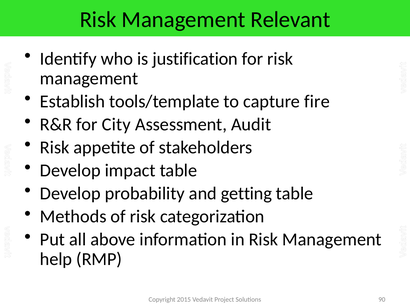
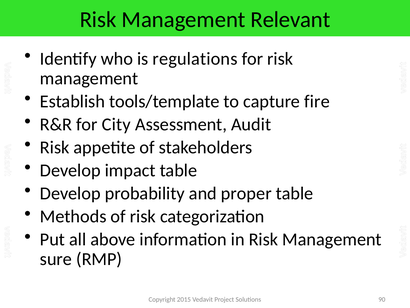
justification: justification -> regulations (195, 59)
getting: getting -> proper (246, 193)
help: help -> sure (56, 259)
